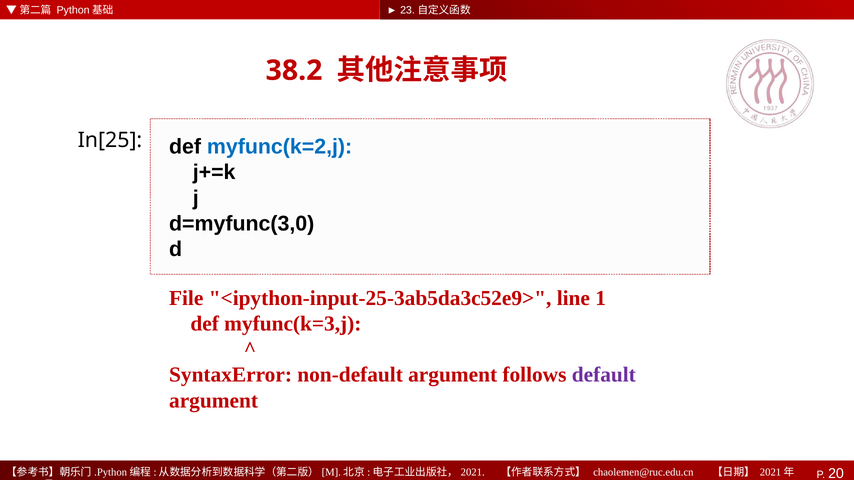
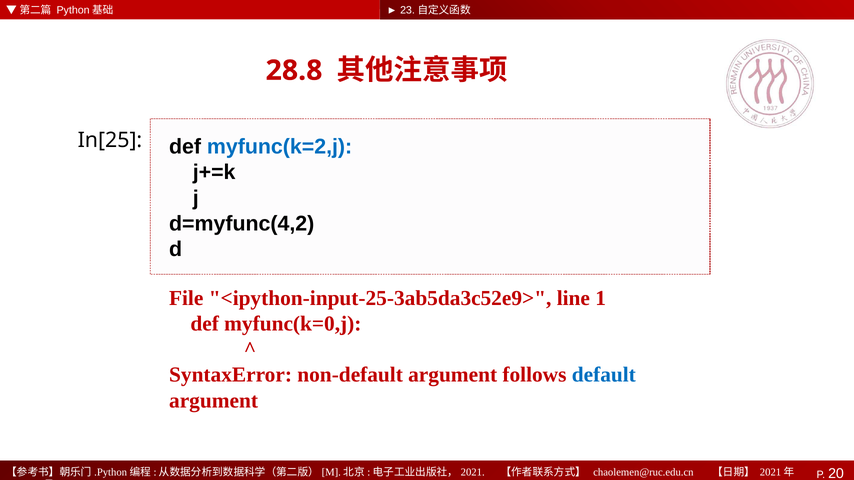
38.2: 38.2 -> 28.8 (294, 71)
d=myfunc(3,0: d=myfunc(3,0 -> d=myfunc(4,2 (242, 224)
myfunc(k=3,j: myfunc(k=3,j -> myfunc(k=0,j (293, 324)
default colour: purple -> blue (604, 375)
